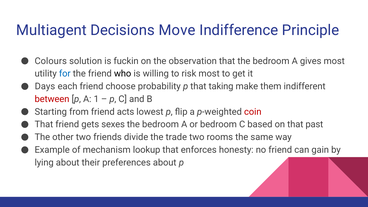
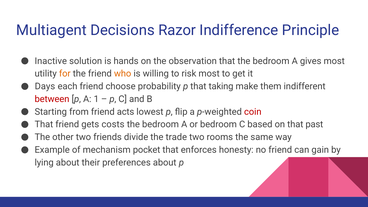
Move: Move -> Razor (177, 30)
Colours: Colours -> Inactive (51, 61)
fuckin: fuckin -> hands (126, 61)
for colour: blue -> orange (65, 74)
who colour: black -> orange (123, 74)
sexes: sexes -> costs (113, 124)
lookup: lookup -> pocket (147, 150)
